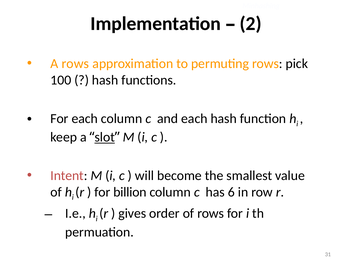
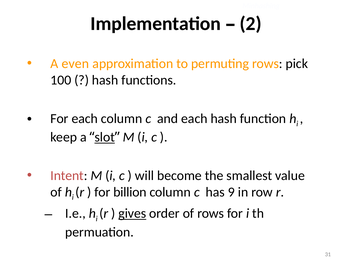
A rows: rows -> even (75, 64)
6: 6 -> 9 (231, 192)
gives underline: none -> present (132, 213)
